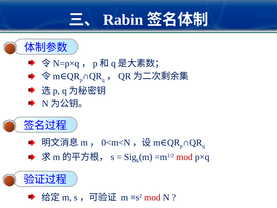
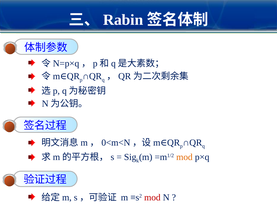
mod colour: red -> orange (184, 157)
